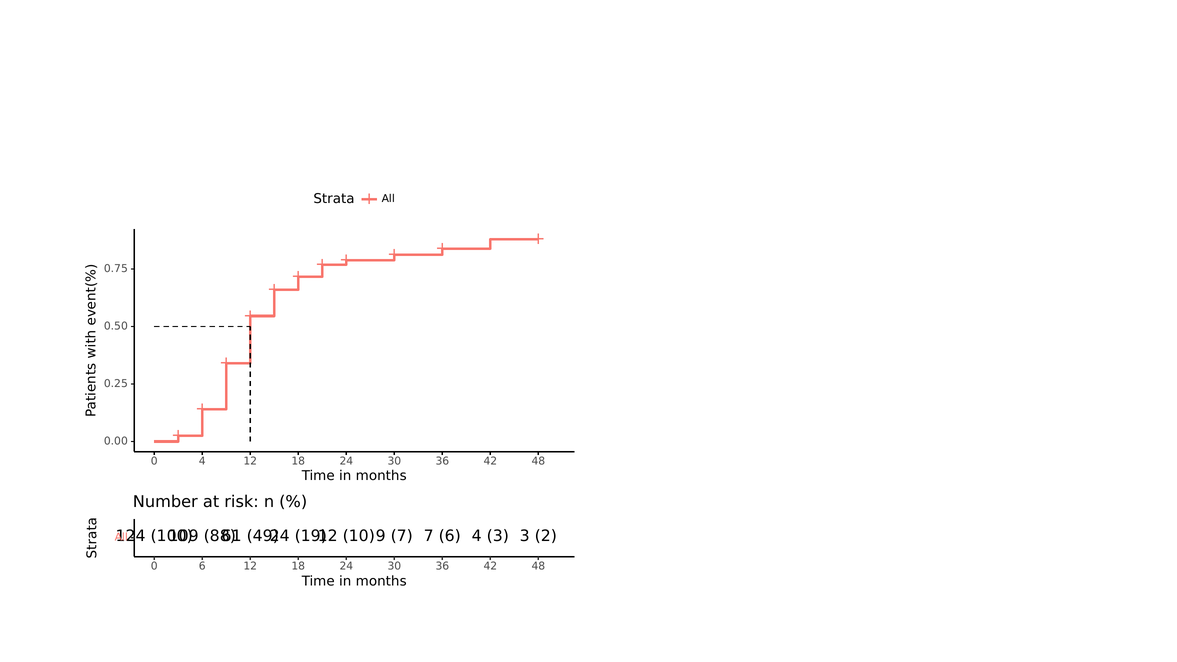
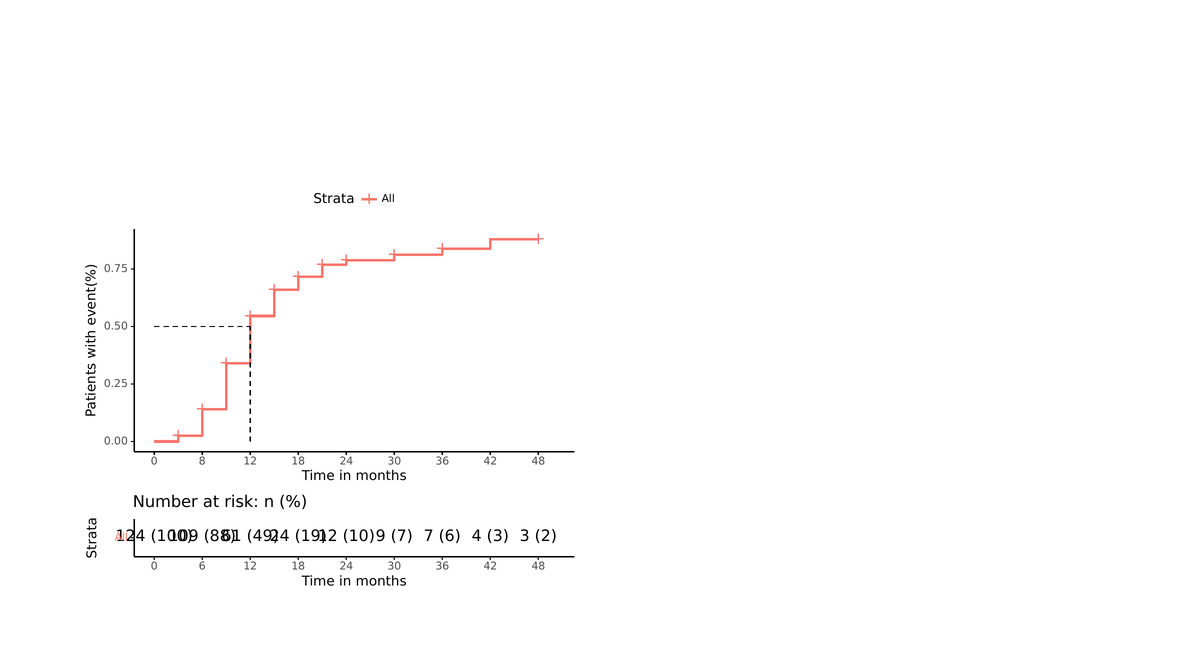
0 4: 4 -> 8 (202, 461)
